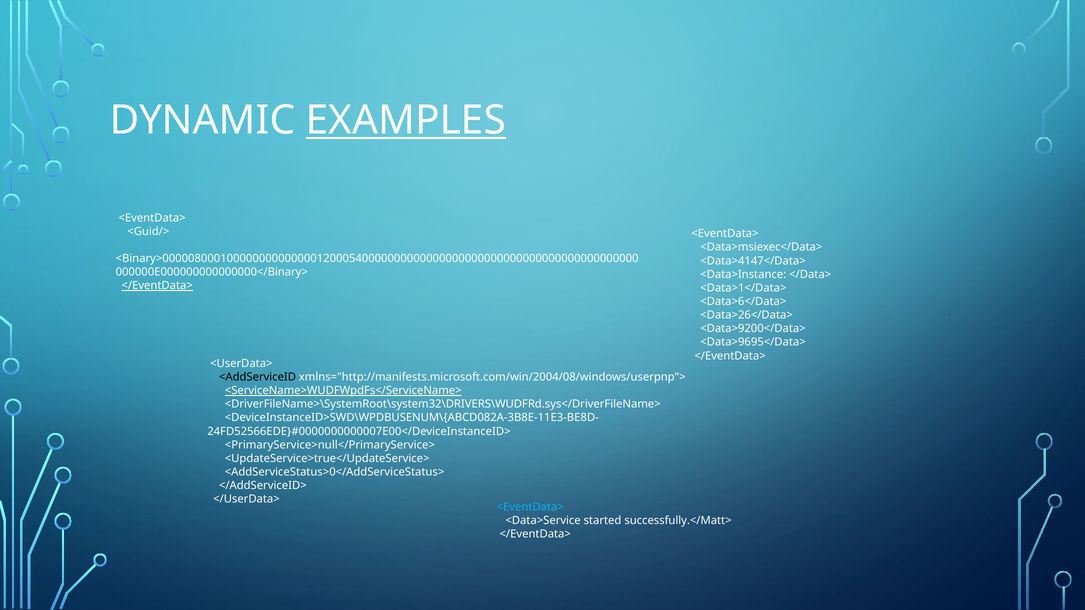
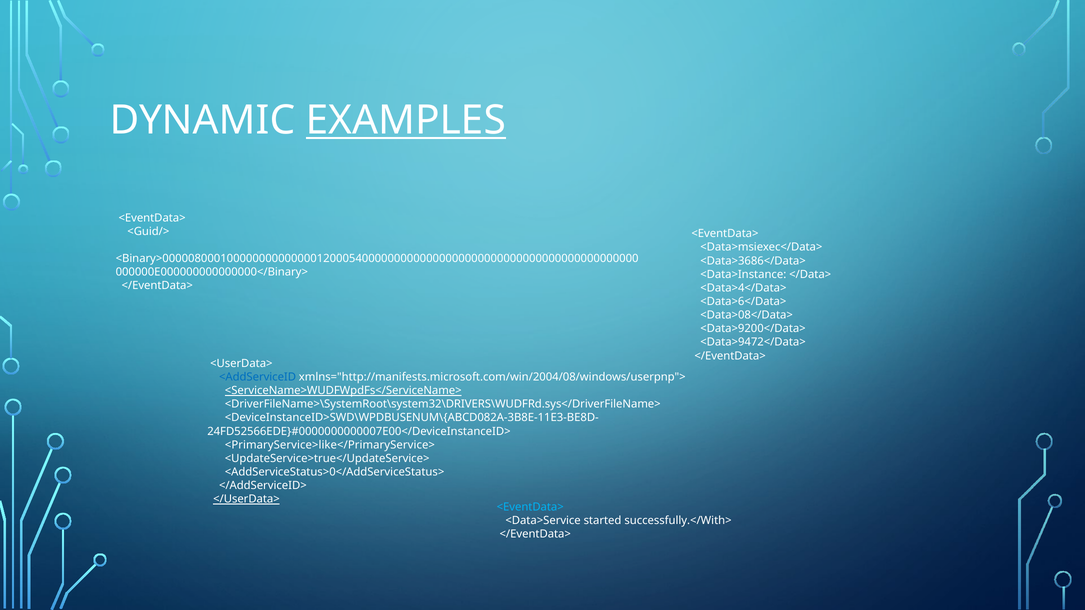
<Data>4147</Data>: <Data>4147</Data> -> <Data>3686</Data> (753, 261)
</EventData> underline: present -> none (157, 286)
<Data>1</Data>: <Data>1</Data> -> <Data>4</Data> (743, 288)
<Data>26</Data>: <Data>26</Data> -> <Data>08</Data> (747, 315)
<Data>9695</Data>: <Data>9695</Data> -> <Data>9472</Data> (753, 342)
<AddServiceID colour: black -> blue (258, 377)
<PrimaryService>null</PrimaryService>: <PrimaryService>null</PrimaryService> -> <PrimaryService>like</PrimaryService> (330, 445)
</UserData> underline: none -> present (246, 499)
successfully.</Matt>: successfully.</Matt> -> successfully.</With> (678, 521)
